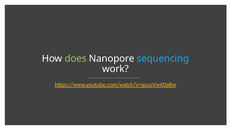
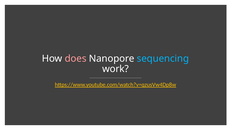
does colour: light green -> pink (76, 59)
